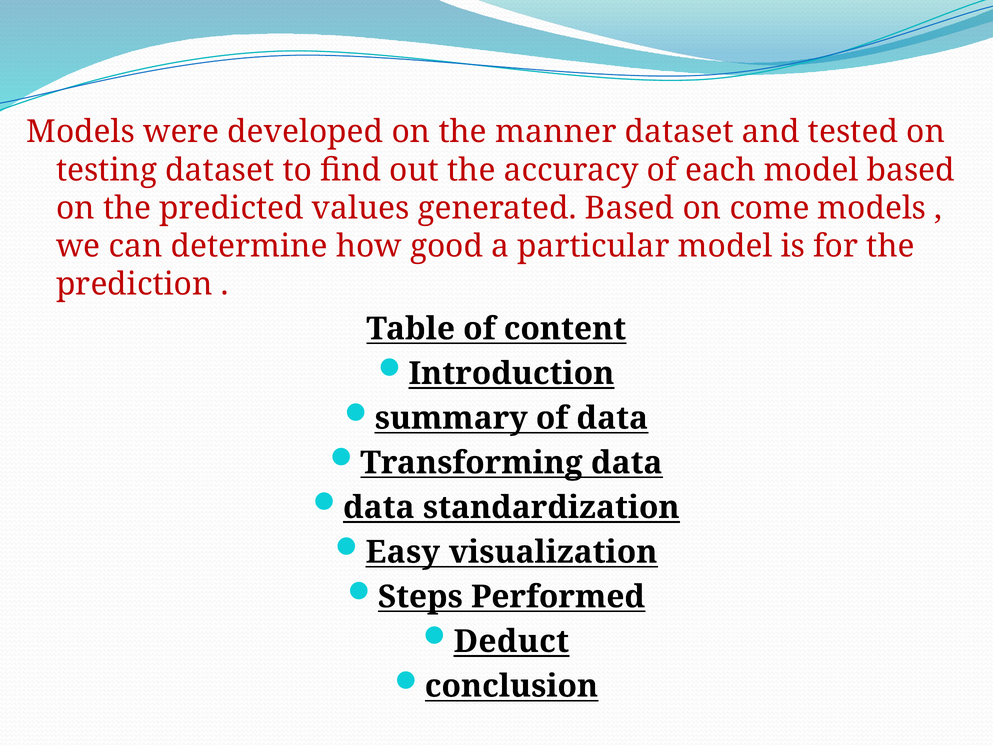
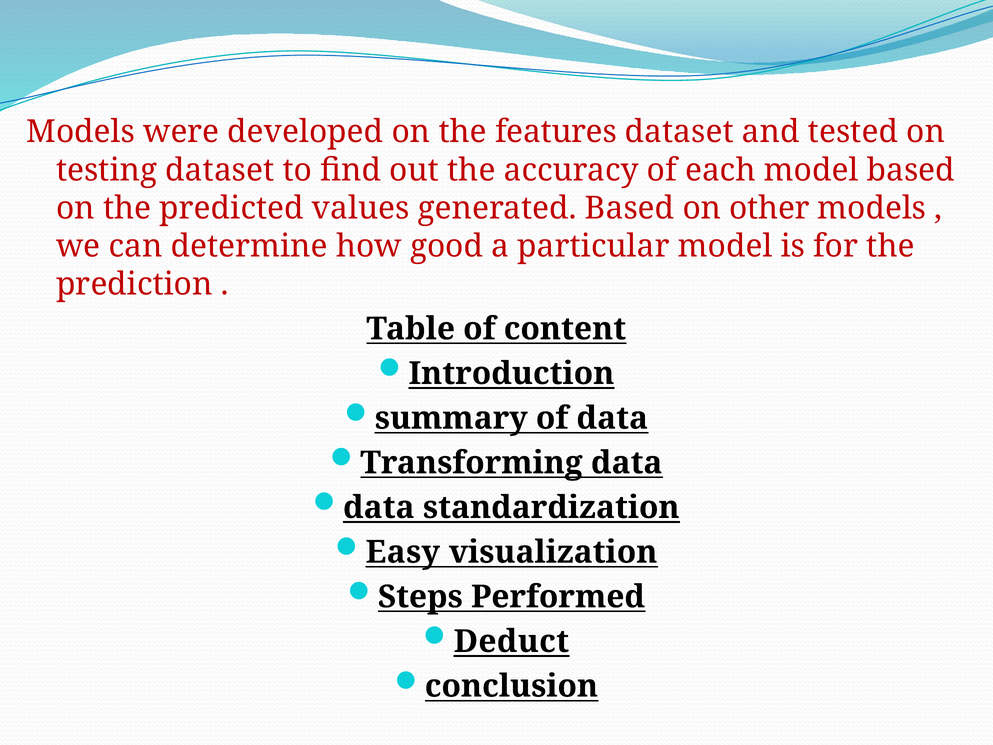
manner: manner -> features (556, 132)
come: come -> other (770, 208)
